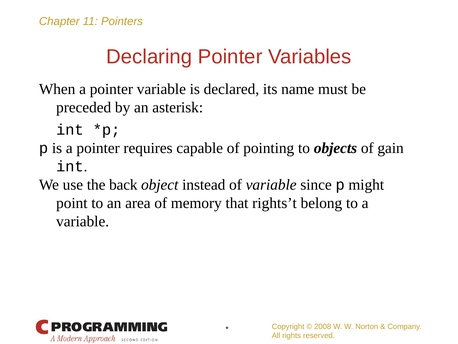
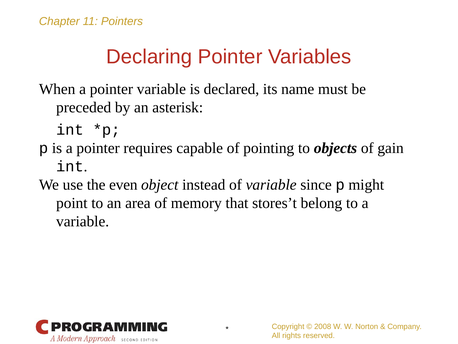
back: back -> even (123, 184)
rights’t: rights’t -> stores’t (275, 203)
